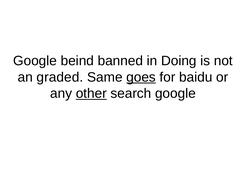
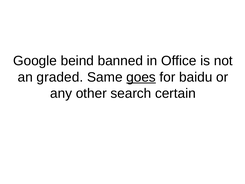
Doing: Doing -> Office (179, 61)
other underline: present -> none (91, 93)
search google: google -> certain (175, 93)
